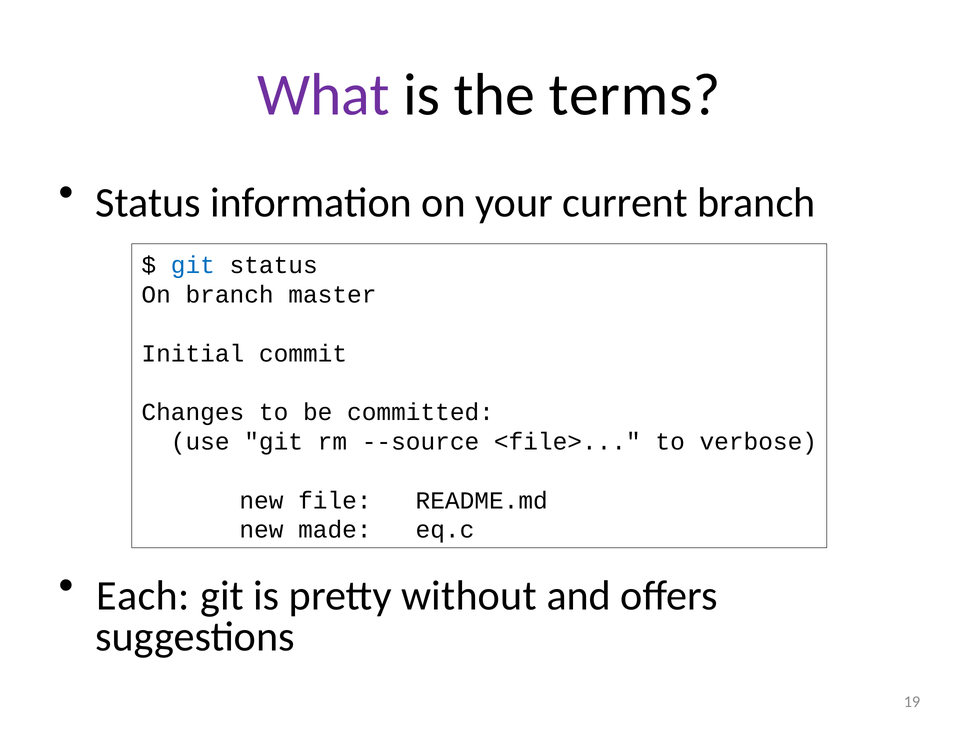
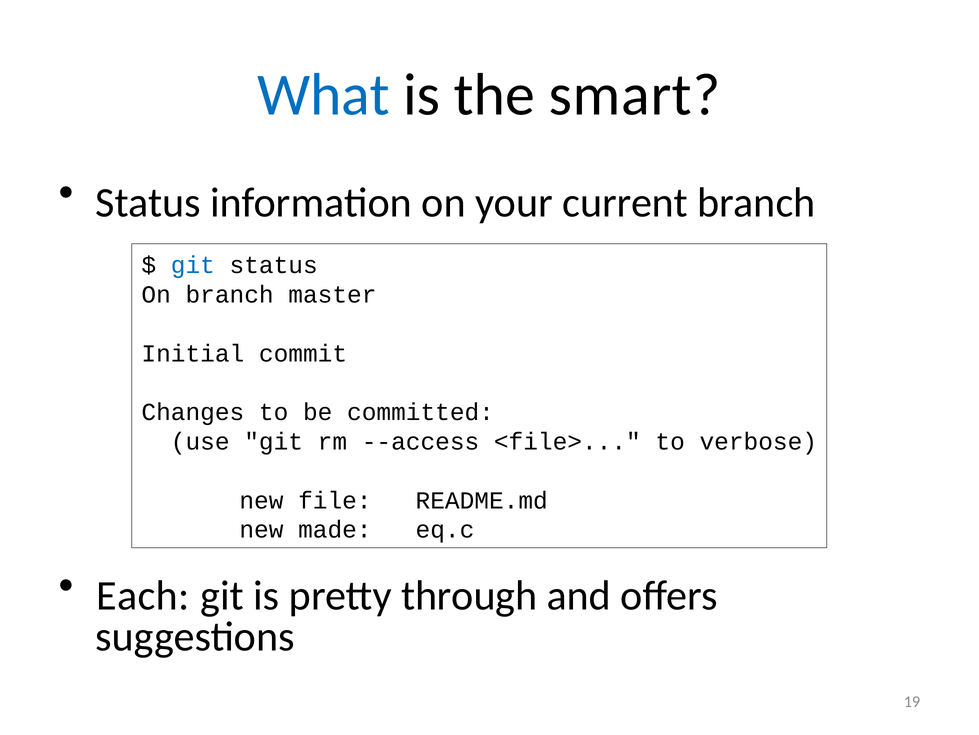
What colour: purple -> blue (323, 95)
terms: terms -> smart (635, 95)
--source: --source -> --access (421, 441)
without: without -> through (469, 595)
